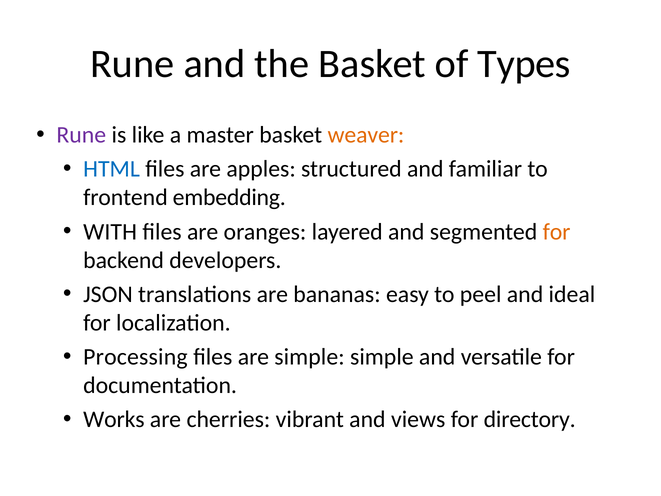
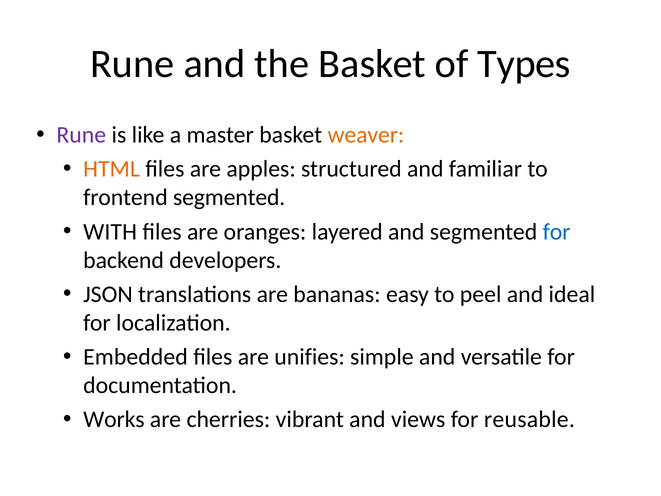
HTML colour: blue -> orange (112, 169)
frontend embedding: embedding -> segmented (229, 197)
for colour: orange -> blue (557, 232)
Processing: Processing -> Embedded (135, 357)
are simple: simple -> unifies (310, 357)
directory: directory -> reusable (529, 419)
